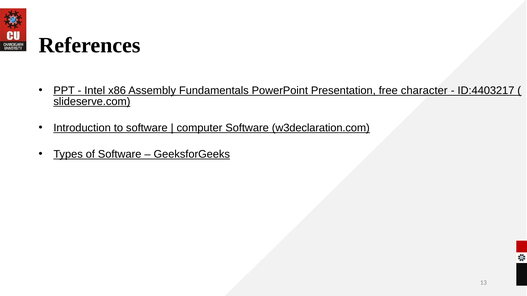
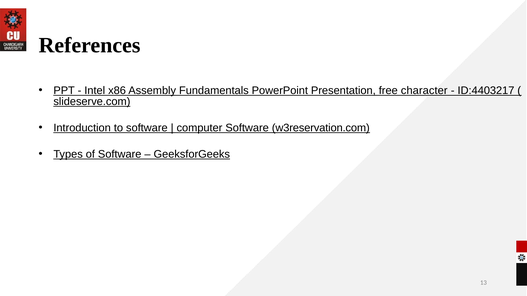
w3declaration.com: w3declaration.com -> w3reservation.com (321, 128)
